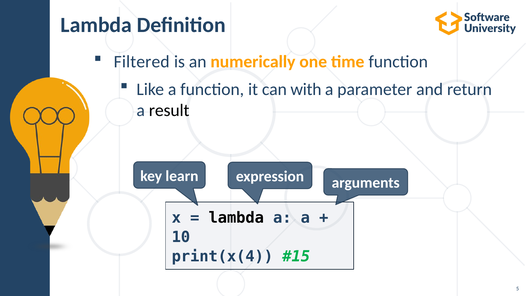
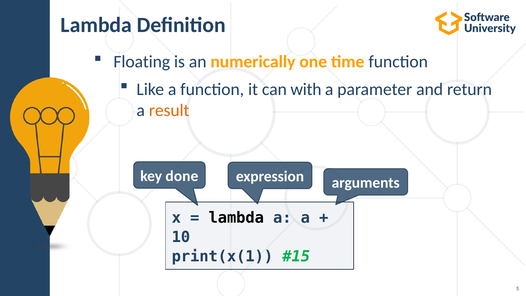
Filtered: Filtered -> Floating (142, 62)
result colour: black -> orange (169, 110)
learn: learn -> done (182, 176)
print(x(4: print(x(4 -> print(x(1 (222, 256)
